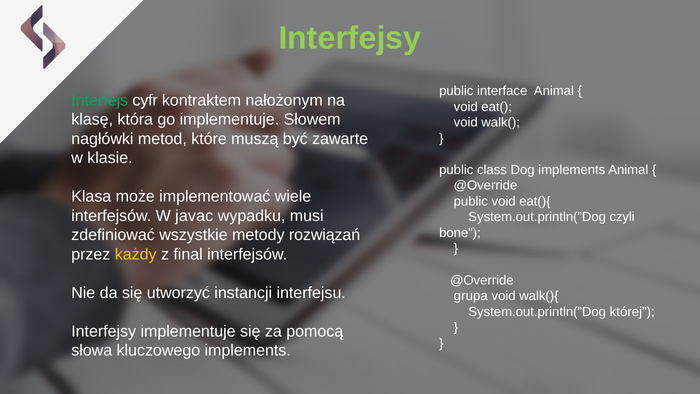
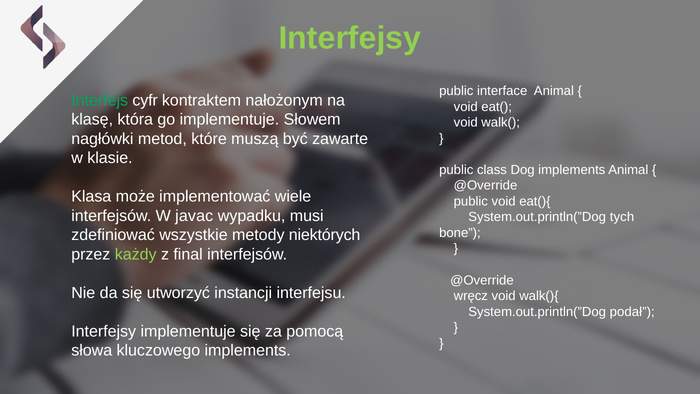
czyli: czyli -> tych (622, 217)
rozwiązań: rozwiązań -> niektórych (325, 235)
każdy colour: yellow -> light green (136, 254)
grupa: grupa -> wręcz (471, 296)
której: której -> podał (632, 311)
